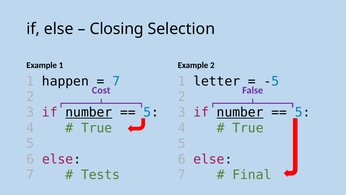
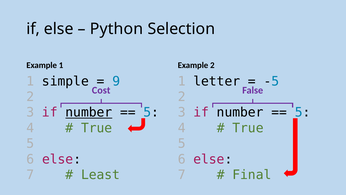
Closing: Closing -> Python (116, 29)
happen: happen -> simple (65, 81)
7: 7 -> 9 (116, 81)
number underline: present -> none (240, 112)
Tests: Tests -> Least (101, 175)
